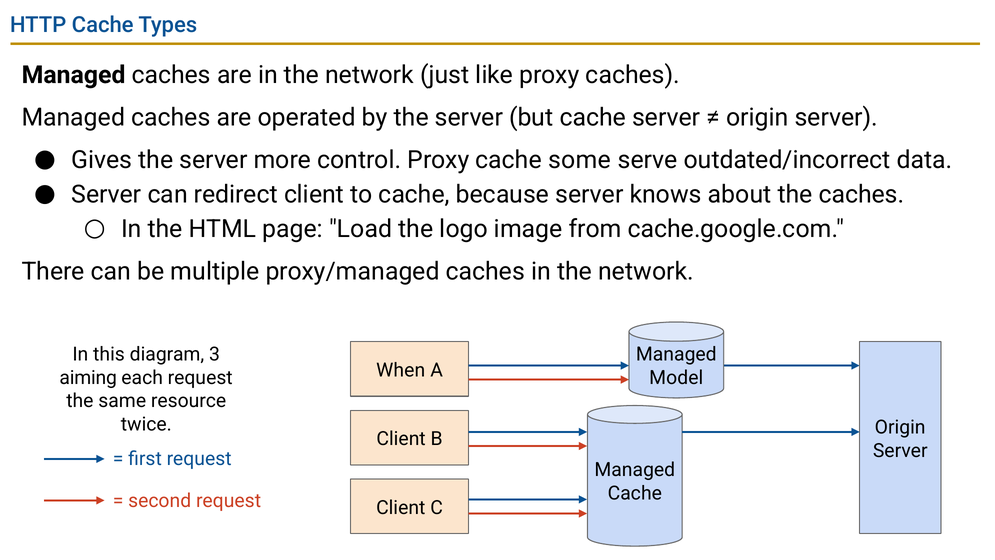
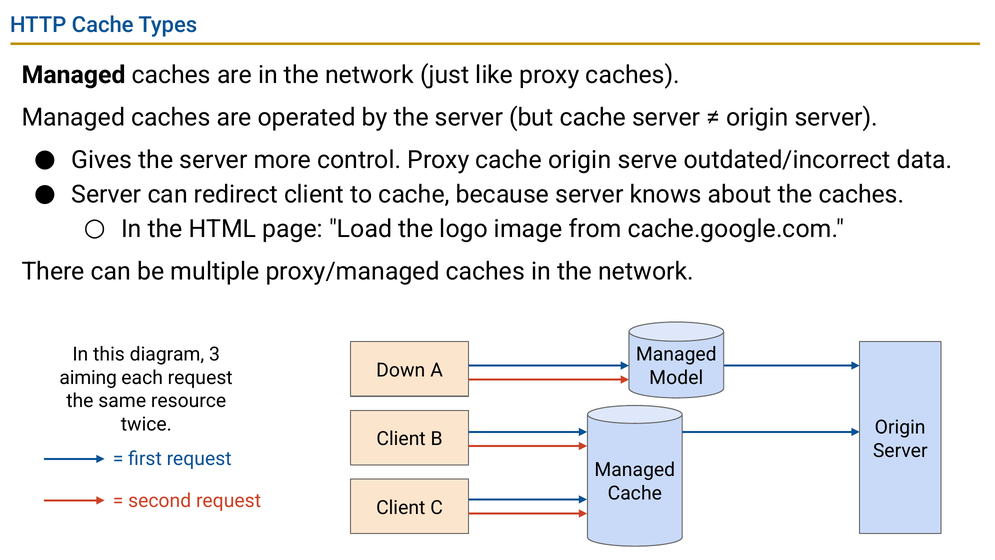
cache some: some -> origin (580, 160)
When: When -> Down (401, 370)
